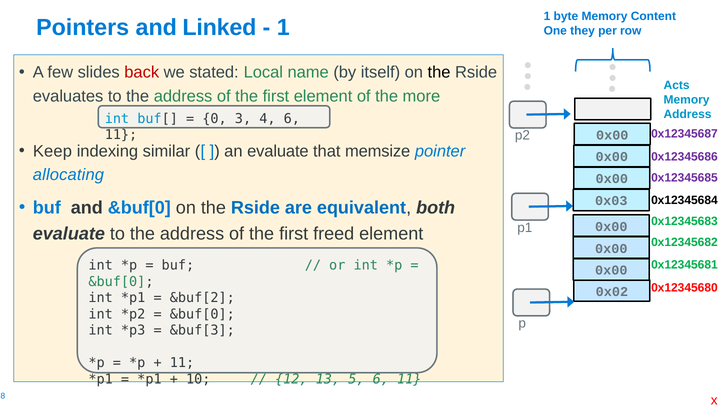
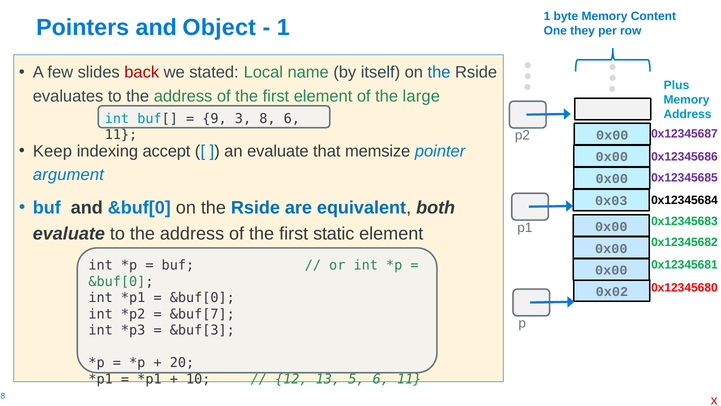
Linked: Linked -> Object (219, 28)
the colour: black -> blue (439, 72)
Acts: Acts -> Plus (677, 85)
more: more -> large (421, 96)
0: 0 -> 9 (215, 118)
4: 4 -> 8 (267, 118)
similar: similar -> accept (167, 151)
allocating: allocating -> argument (68, 175)
freed: freed -> static (334, 233)
&buf[2: &buf[2 -> &buf[0 (202, 298)
&buf[0: &buf[0 -> &buf[7 (202, 314)
11: 11 -> 20 (182, 362)
